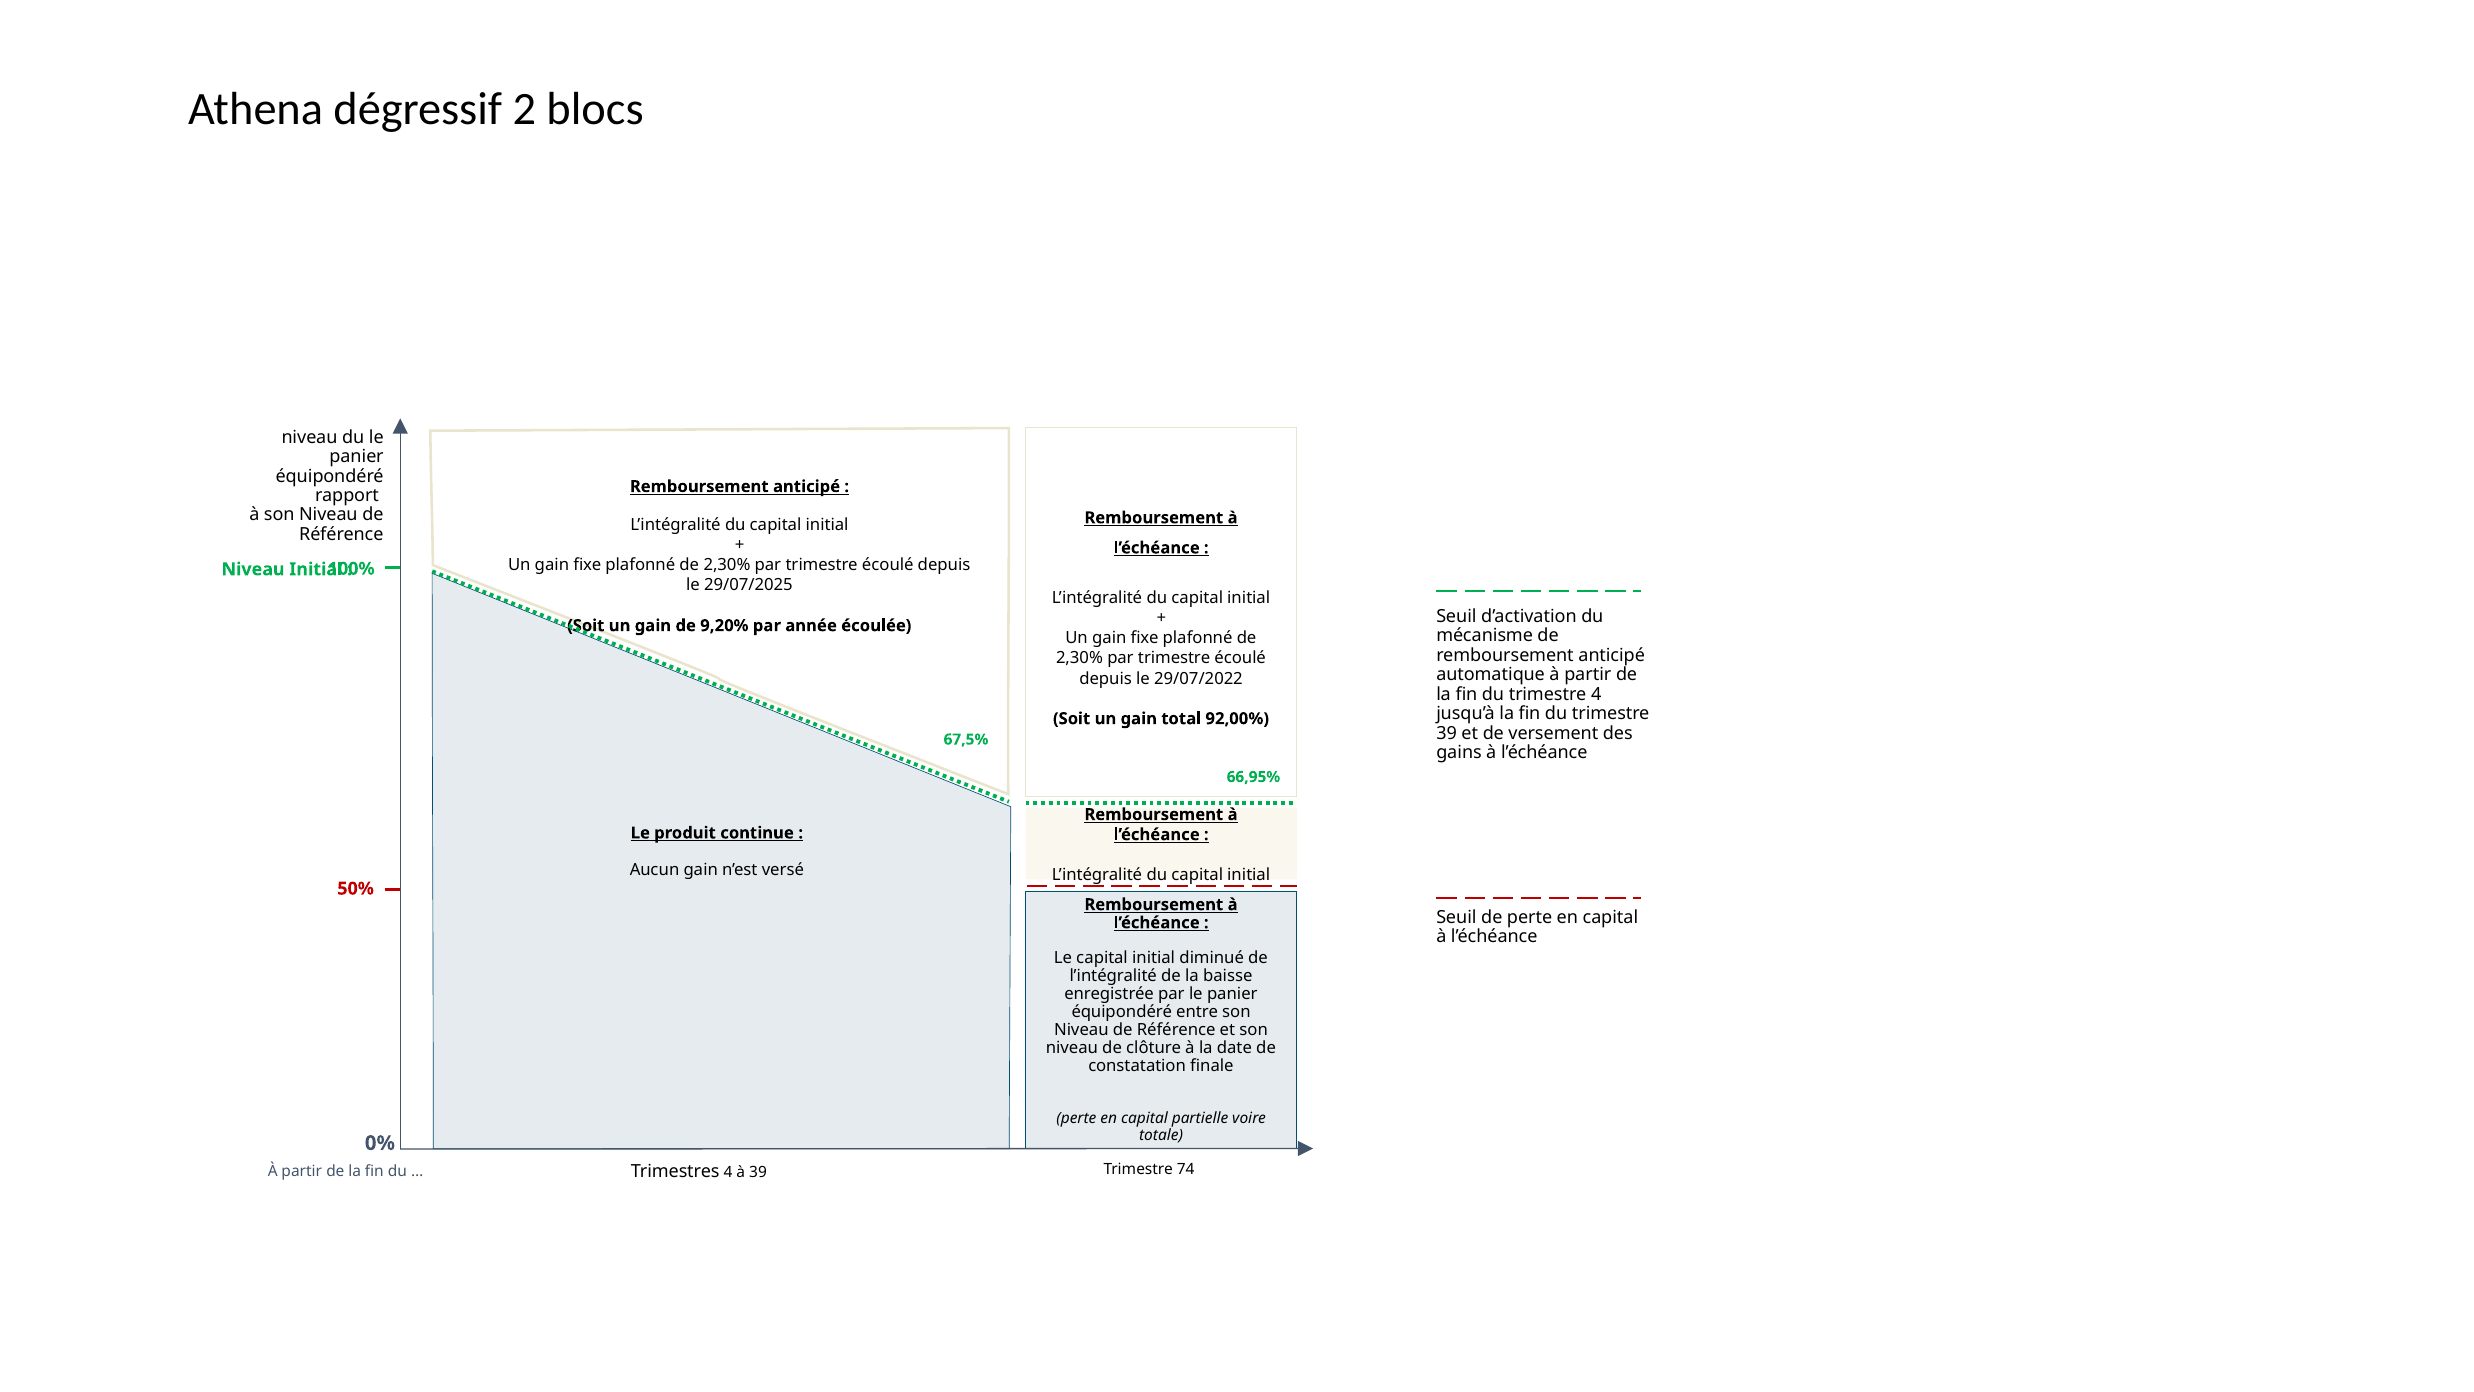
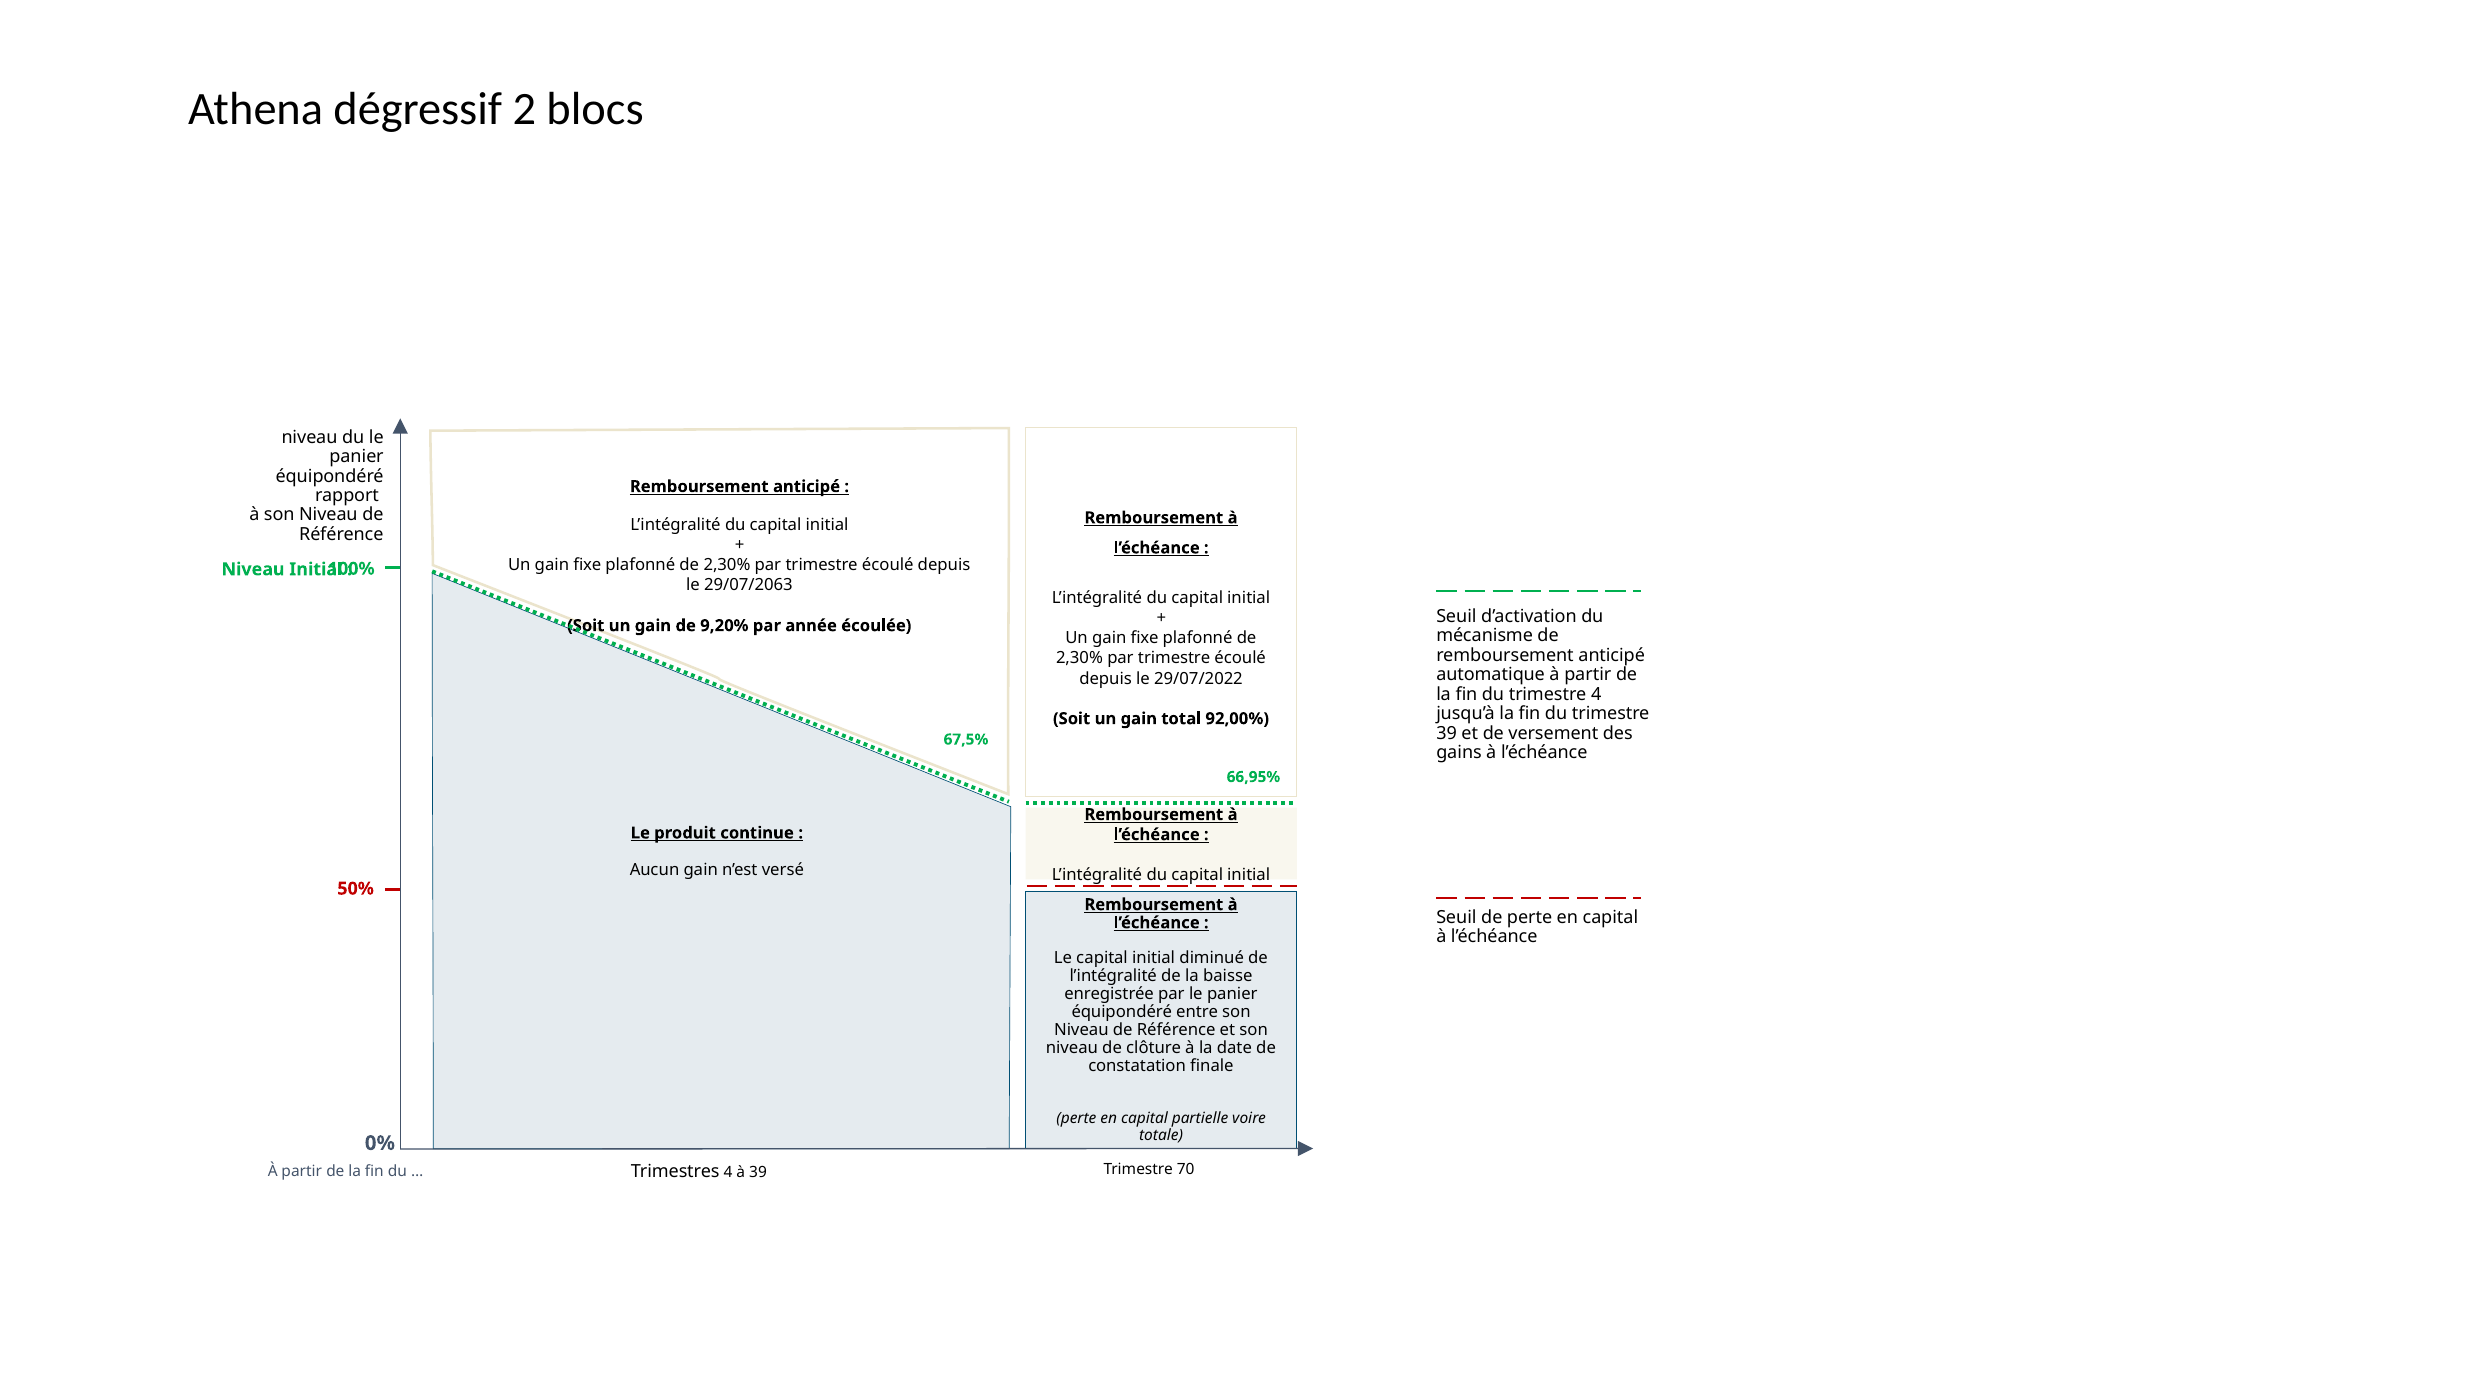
29/07/2025: 29/07/2025 -> 29/07/2063 (748, 585)
74: 74 -> 70 (1186, 1169)
